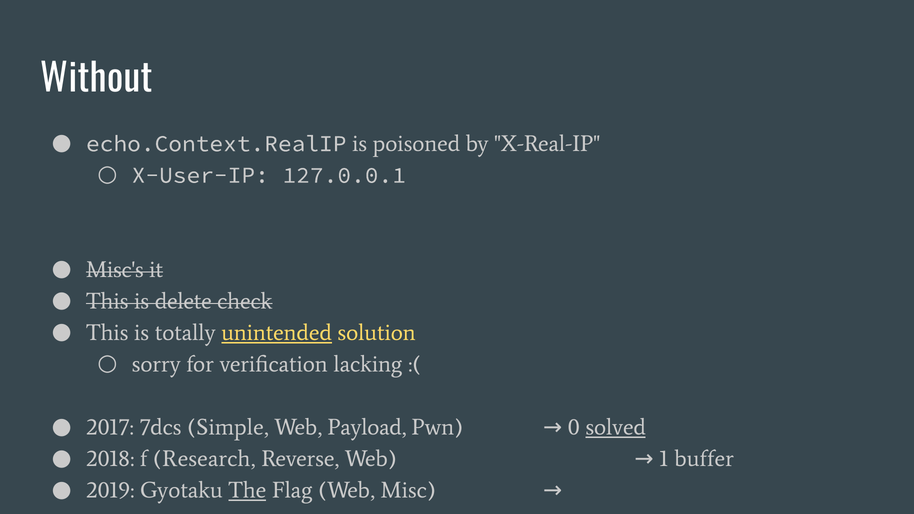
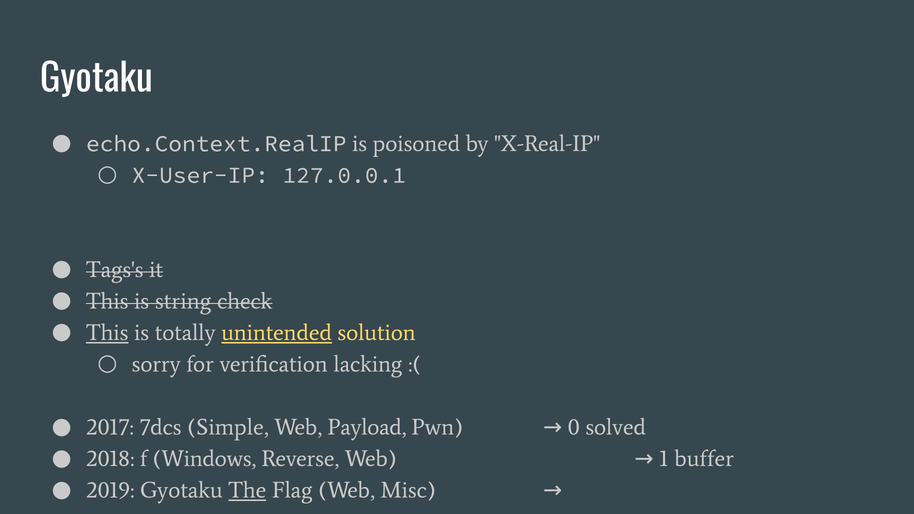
Without: Without -> Gyotaku (97, 79)
Misc's: Misc's -> Tags's (115, 270)
delete: delete -> string (183, 301)
This underline: none -> present (107, 333)
solved underline: present -> none (616, 427)
Research: Research -> Windows (204, 459)
